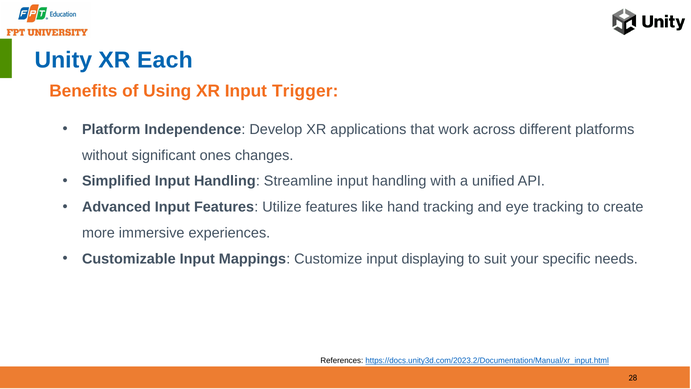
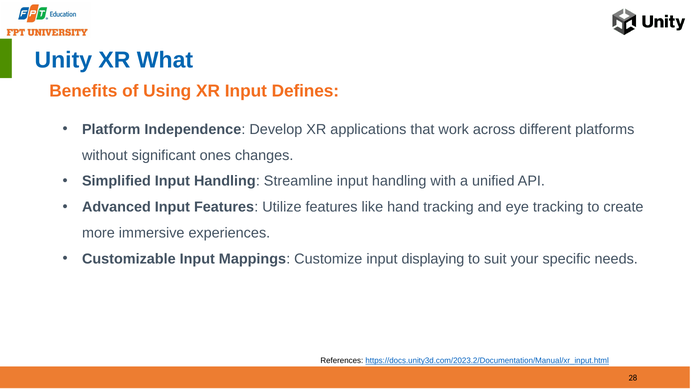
Each: Each -> What (165, 60)
Trigger: Trigger -> Defines (305, 91)
